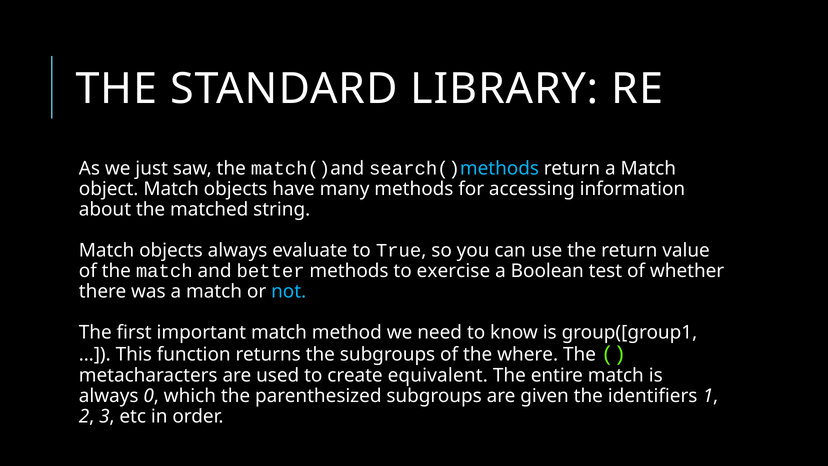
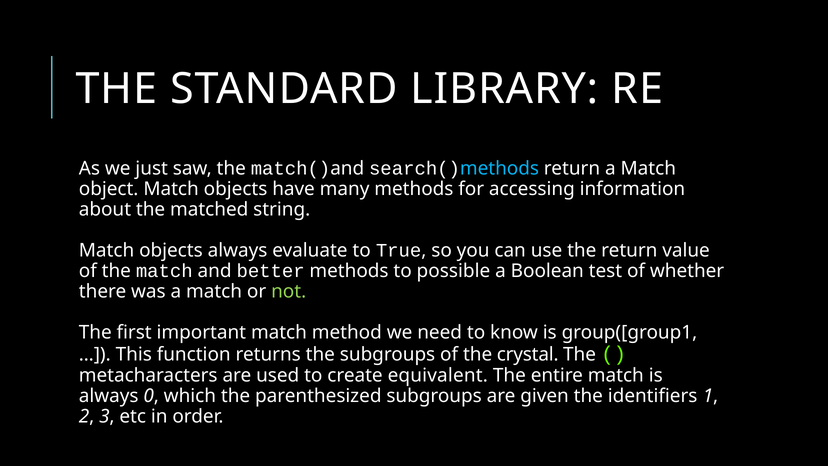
exercise: exercise -> possible (453, 271)
not colour: light blue -> light green (289, 291)
where: where -> crystal (528, 354)
